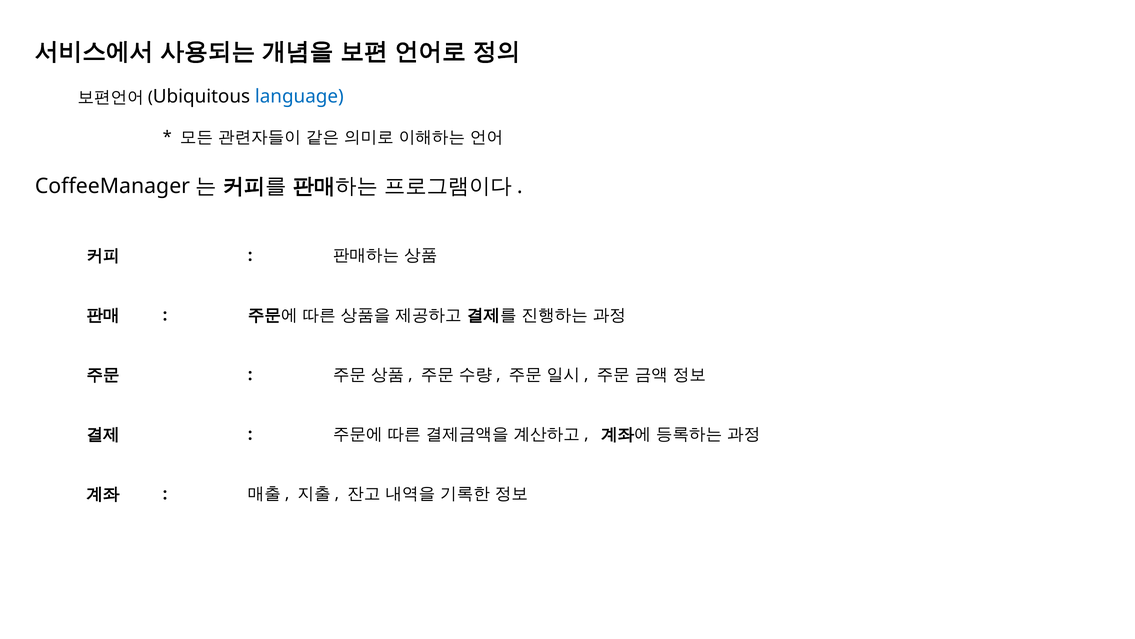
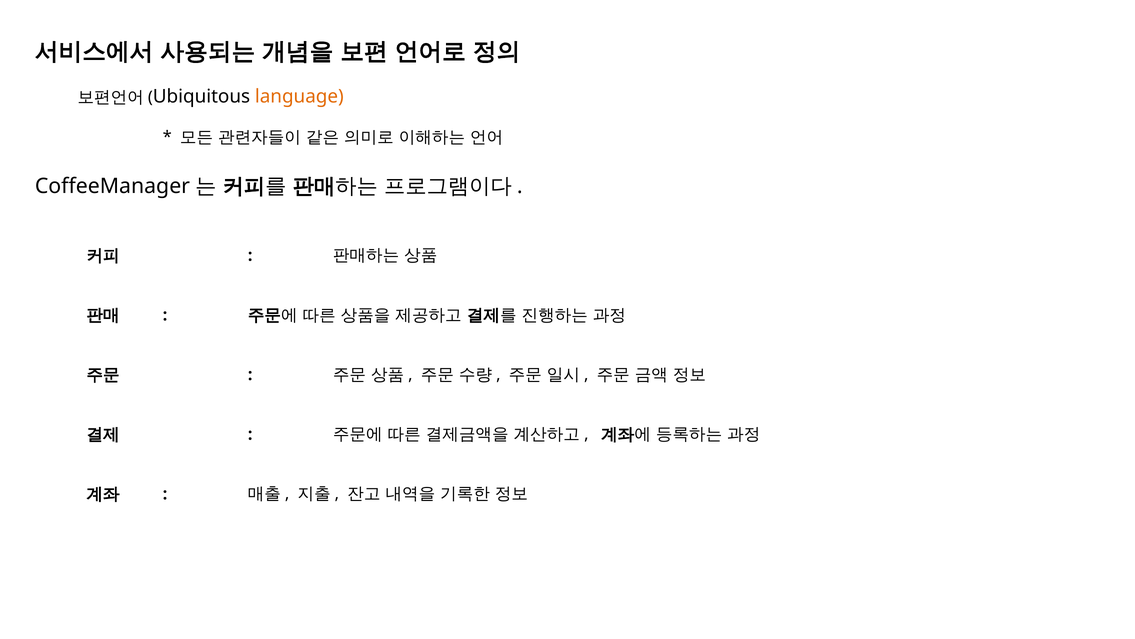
language colour: blue -> orange (299, 96)
